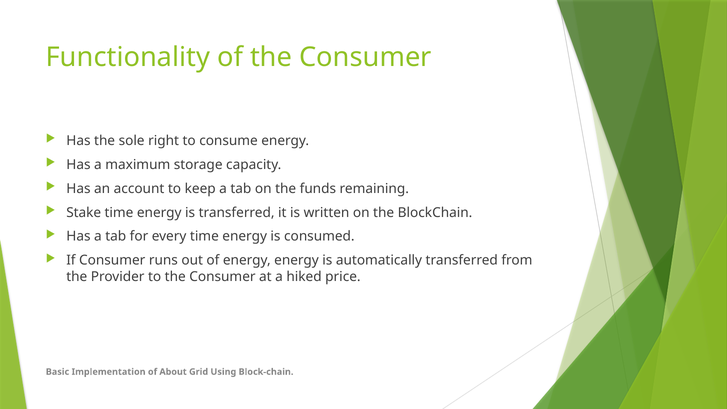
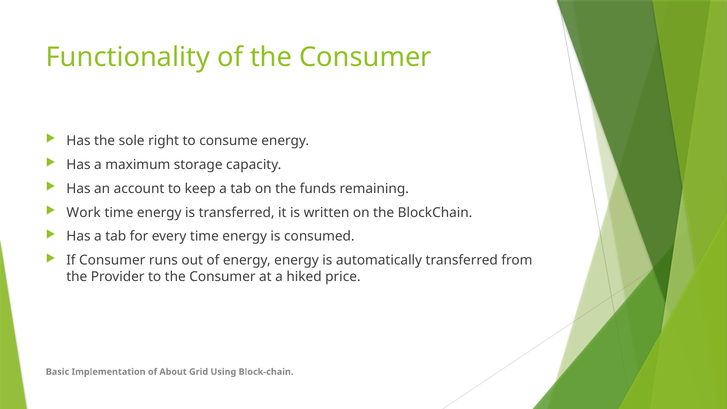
Stake: Stake -> Work (84, 213)
